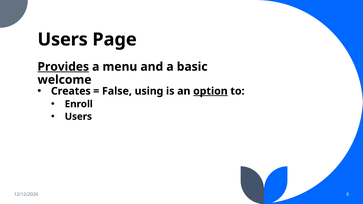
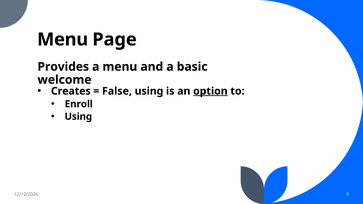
Users: Users -> Menu (63, 40)
Provides underline: present -> none (63, 67)
Users: Users -> Using (78, 117)
